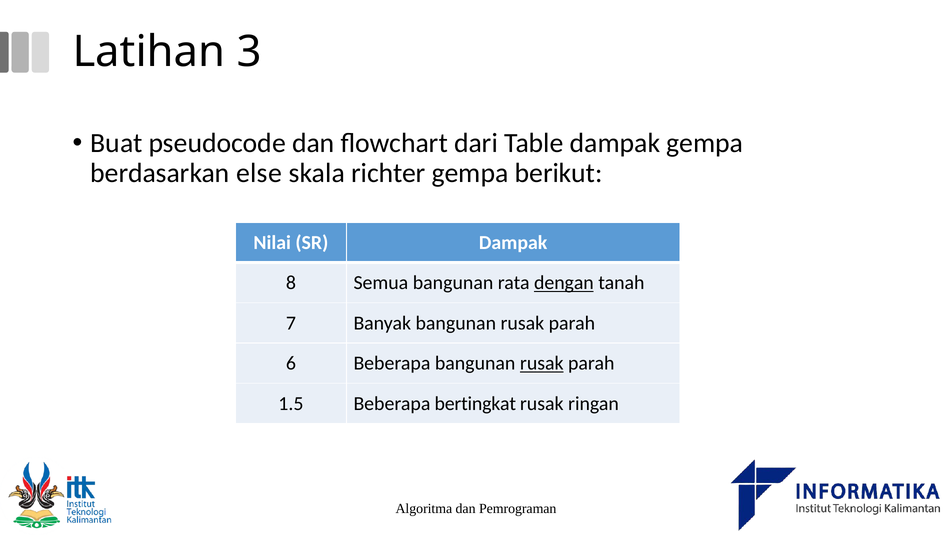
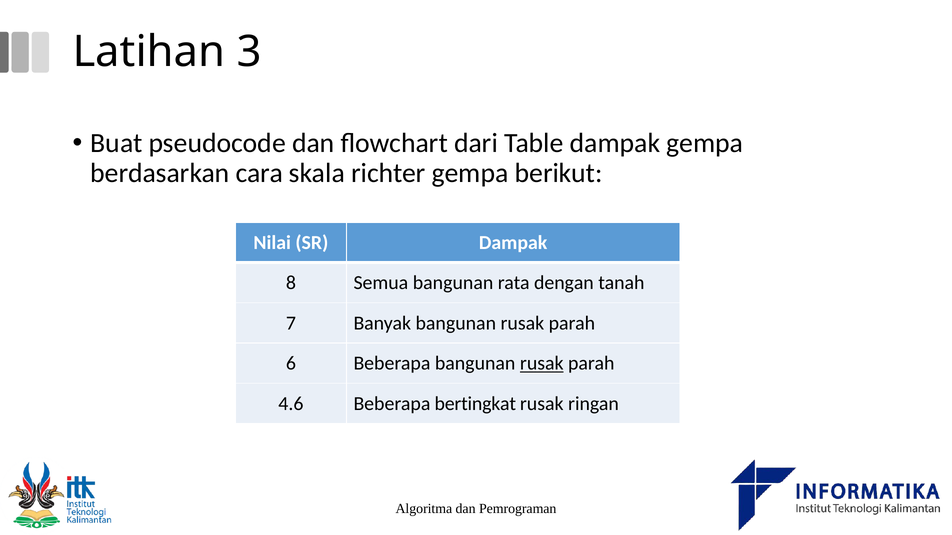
else: else -> cara (259, 173)
dengan underline: present -> none (564, 283)
1.5: 1.5 -> 4.6 (291, 404)
